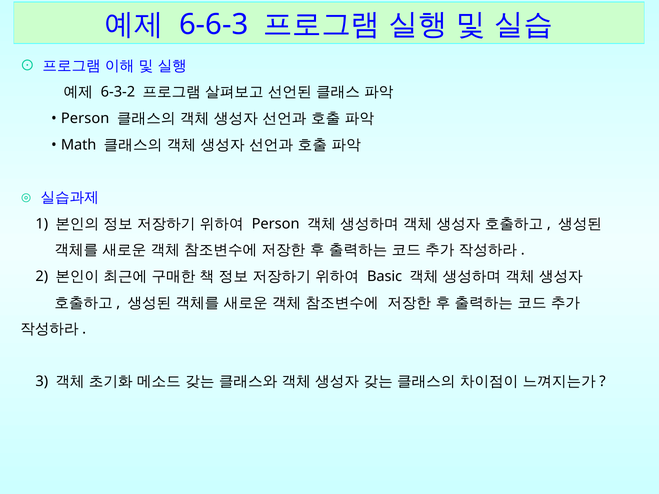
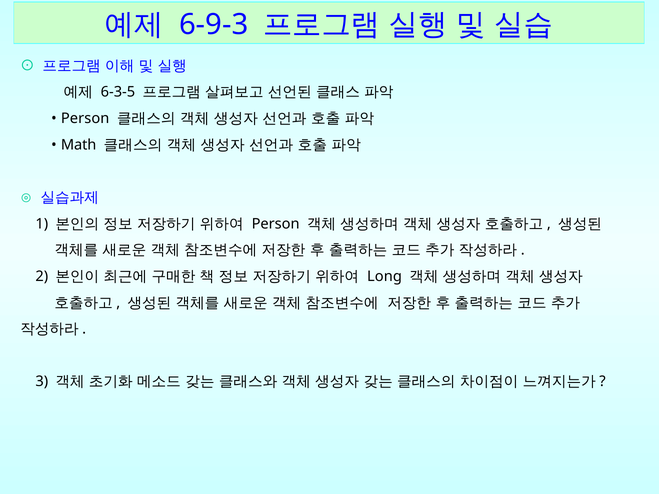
6-6-3: 6-6-3 -> 6-9-3 (214, 25)
6-3-2: 6-3-2 -> 6-3-5 (118, 92)
Basic: Basic -> Long (385, 277)
